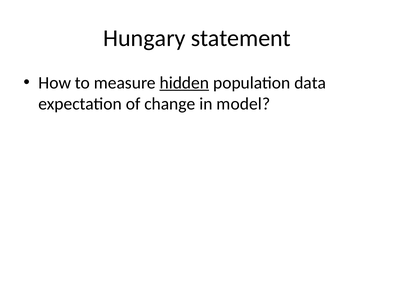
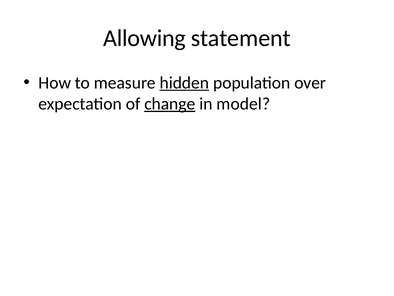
Hungary: Hungary -> Allowing (144, 38)
data: data -> over (310, 83)
change underline: none -> present (170, 104)
